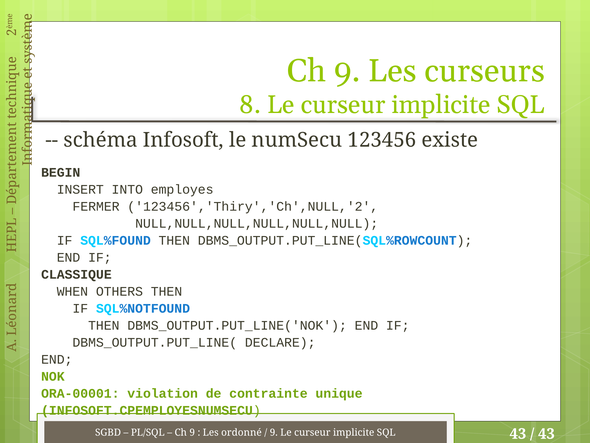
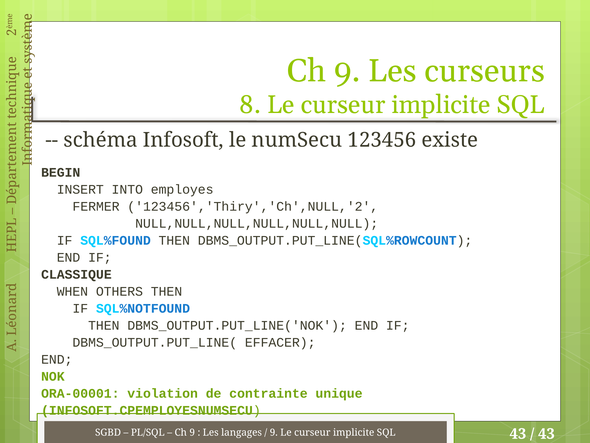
DECLARE: DECLARE -> EFFACER (280, 342)
ordonné: ordonné -> langages (242, 432)
